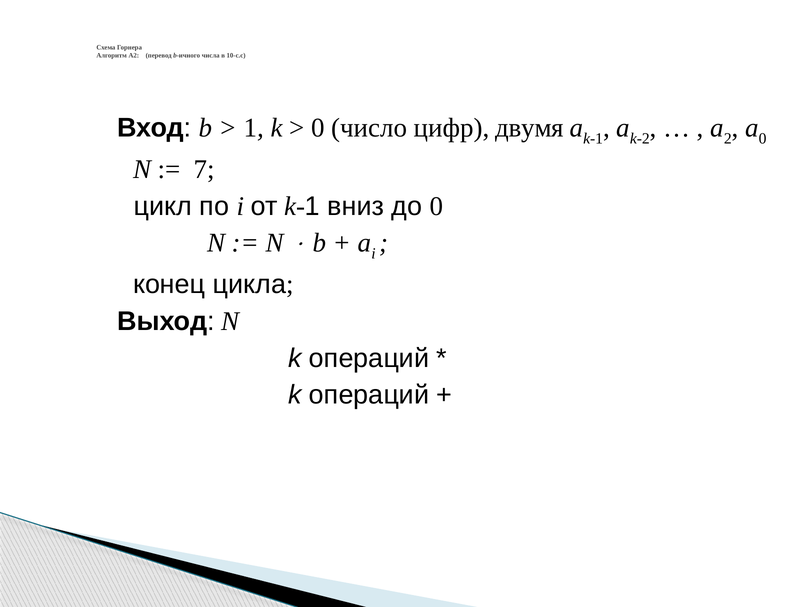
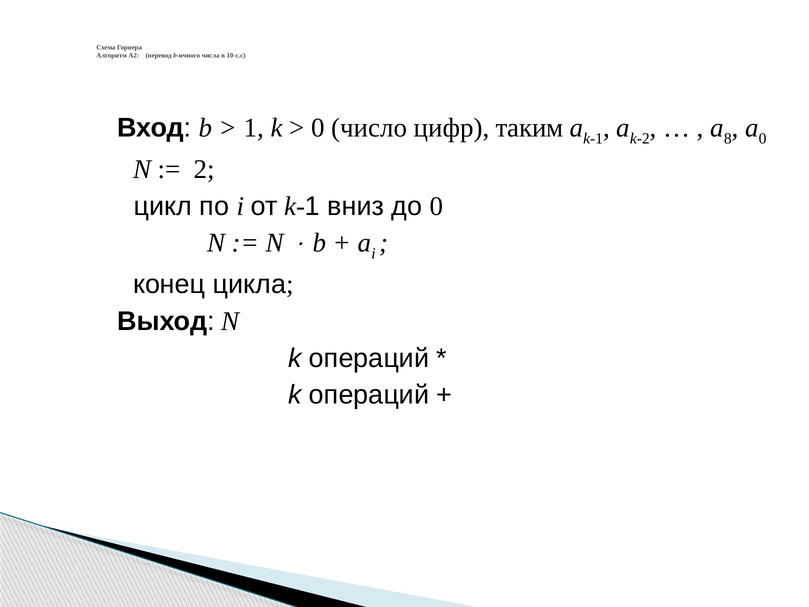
двумя: двумя -> таким (530, 128)
2: 2 -> 8 (728, 138)
7: 7 -> 2 (204, 169)
